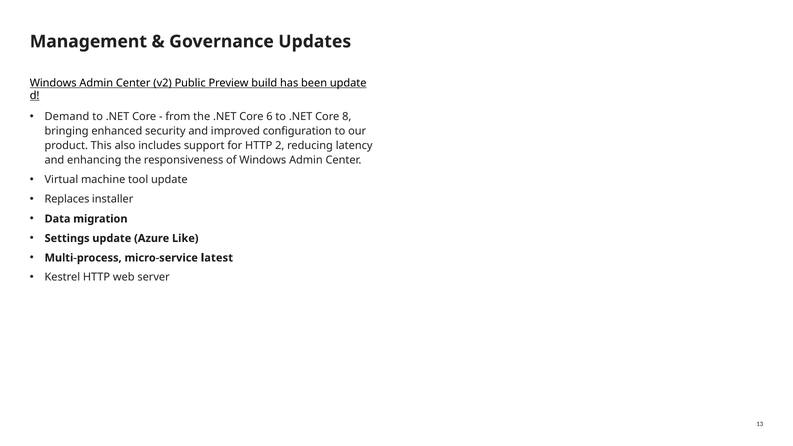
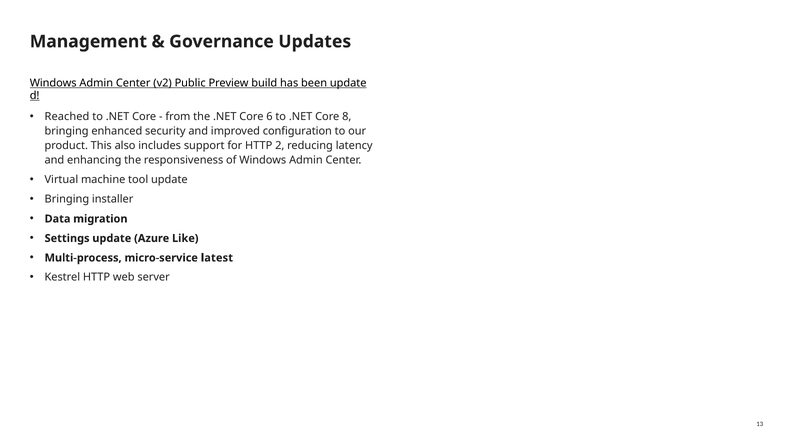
Demand: Demand -> Reached (67, 117)
Replaces: Replaces -> Bringing (67, 199)
